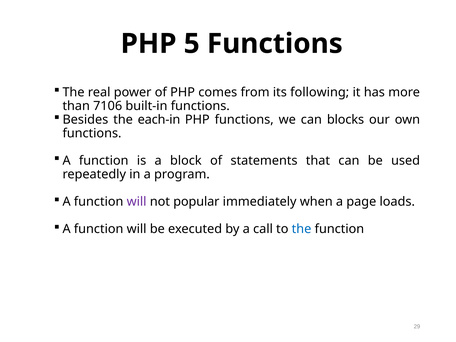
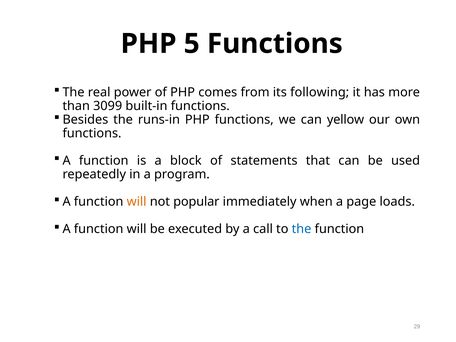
7106: 7106 -> 3099 (108, 106)
each-in: each-in -> runs-in (159, 120)
blocks: blocks -> yellow (346, 120)
will colour: purple -> orange (137, 202)
